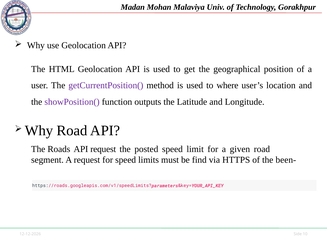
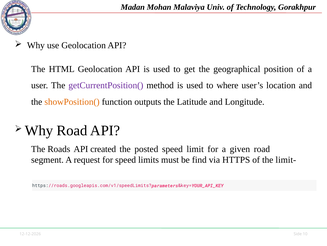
showPosition( colour: purple -> orange (72, 102)
API request: request -> created (103, 149)
been-: been- -> limit- (286, 159)
